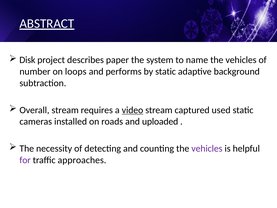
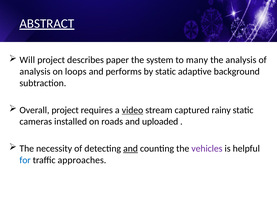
Disk: Disk -> Will (27, 60)
name: name -> many (197, 60)
vehicles: vehicles -> analysis (241, 60)
number: number -> analysis (35, 71)
Overall stream: stream -> project (65, 110)
used: used -> rainy (221, 110)
and underline: none -> present (131, 148)
for colour: purple -> blue (25, 160)
